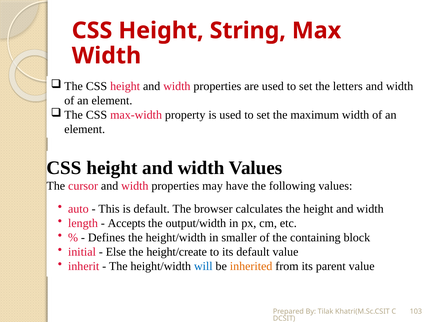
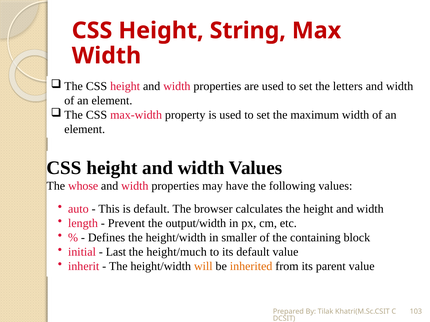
cursor: cursor -> whose (83, 186)
Accepts: Accepts -> Prevent (126, 223)
Else: Else -> Last (116, 252)
height/create: height/create -> height/much (177, 252)
will colour: blue -> orange (203, 266)
